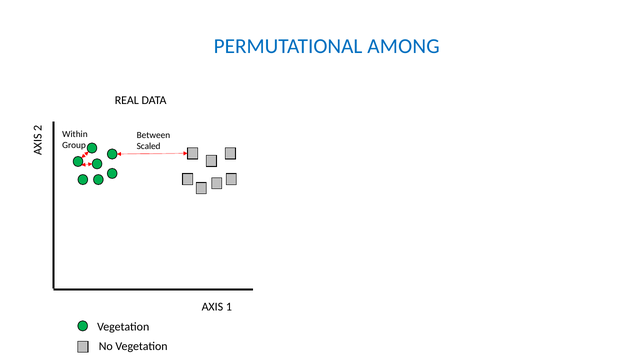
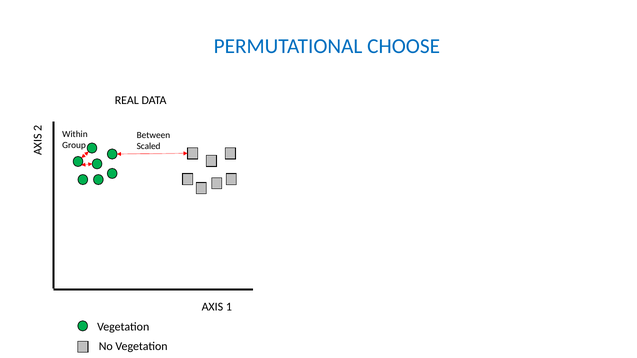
AMONG: AMONG -> CHOOSE (404, 46)
